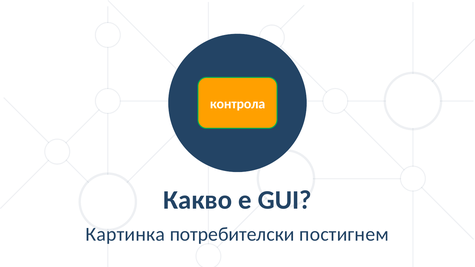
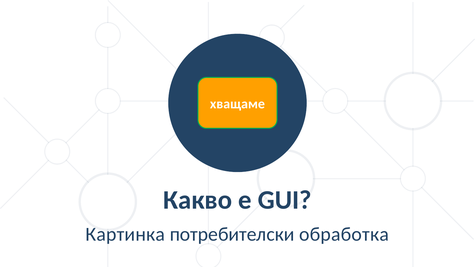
контрола: контрола -> хващаме (237, 104)
постигнем: постигнем -> обработка (344, 235)
